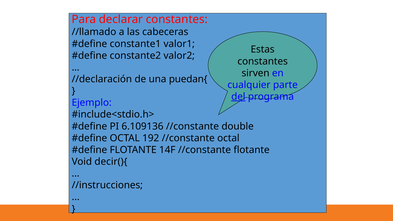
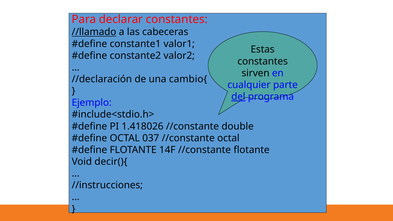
//llamado underline: none -> present (94, 32)
puedan{: puedan{ -> cambio{ (188, 79)
6.109136: 6.109136 -> 1.418026 (142, 126)
192: 192 -> 037 (151, 138)
